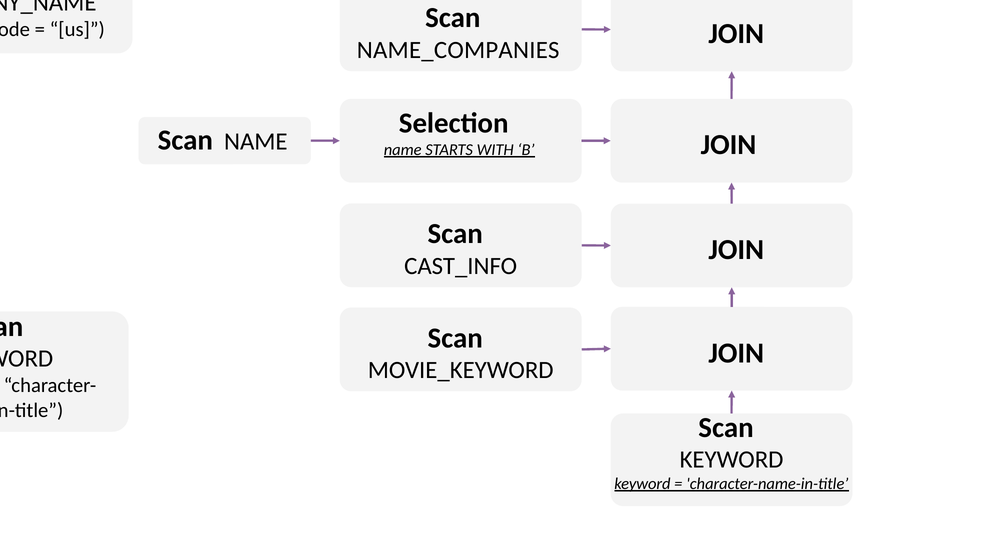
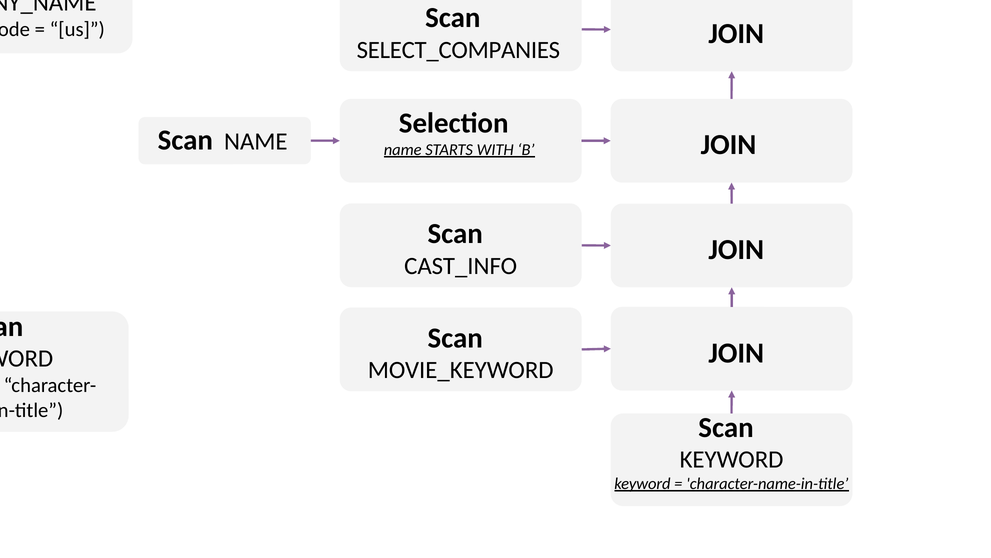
NAME_COMPANIES: NAME_COMPANIES -> SELECT_COMPANIES (458, 50)
